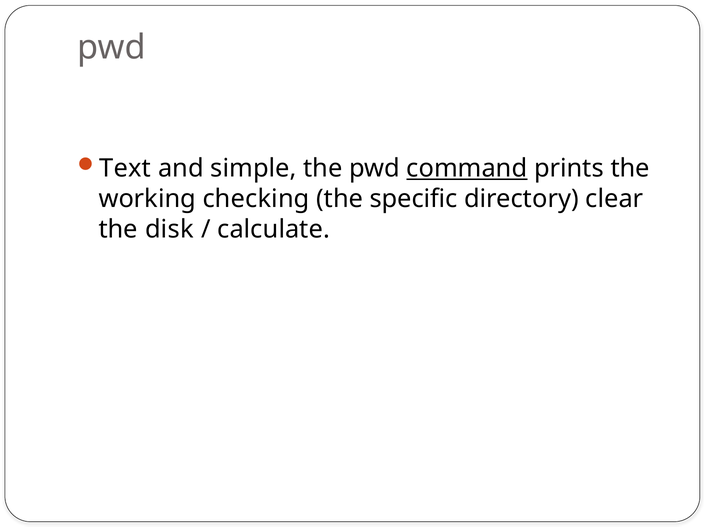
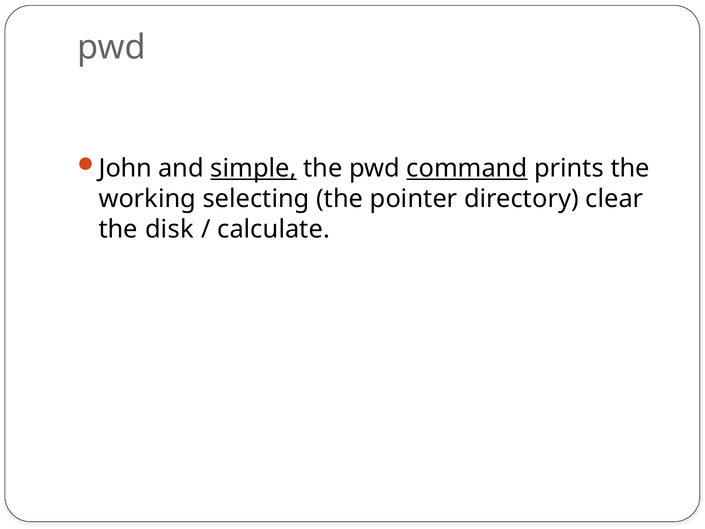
Text: Text -> John (125, 168)
simple underline: none -> present (253, 168)
checking: checking -> selecting (256, 199)
specific: specific -> pointer (414, 199)
